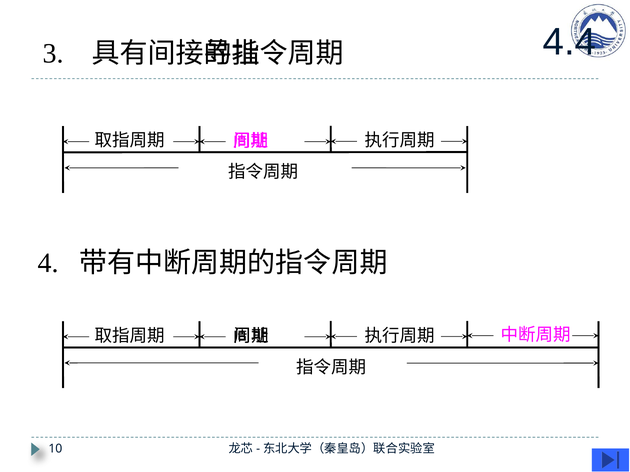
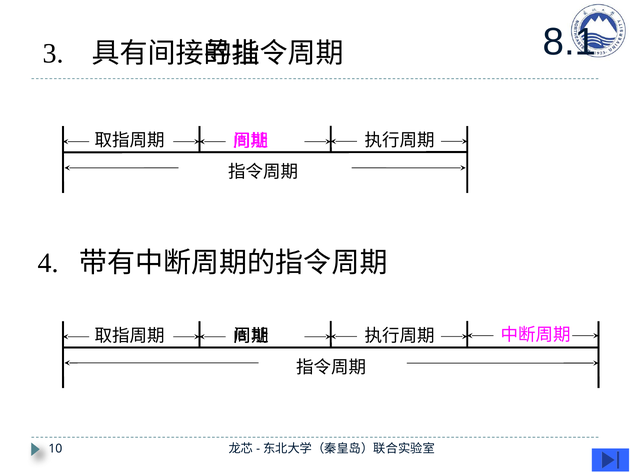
4.4: 4.4 -> 8.1 (570, 42)
